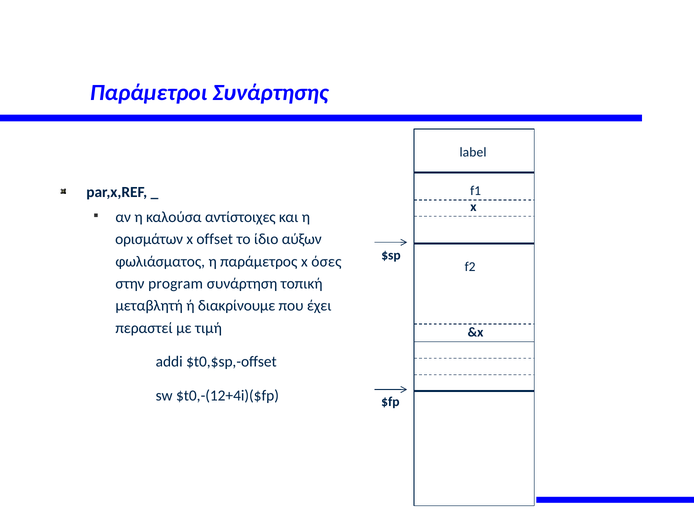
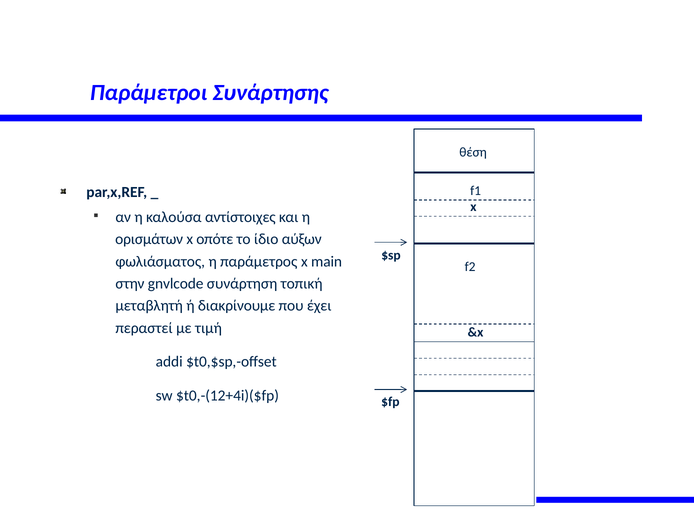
label: label -> θέση (473, 152)
offset: offset -> οπότε (215, 240)
όσες: όσες -> main (327, 262)
program: program -> gnvlcode (176, 284)
